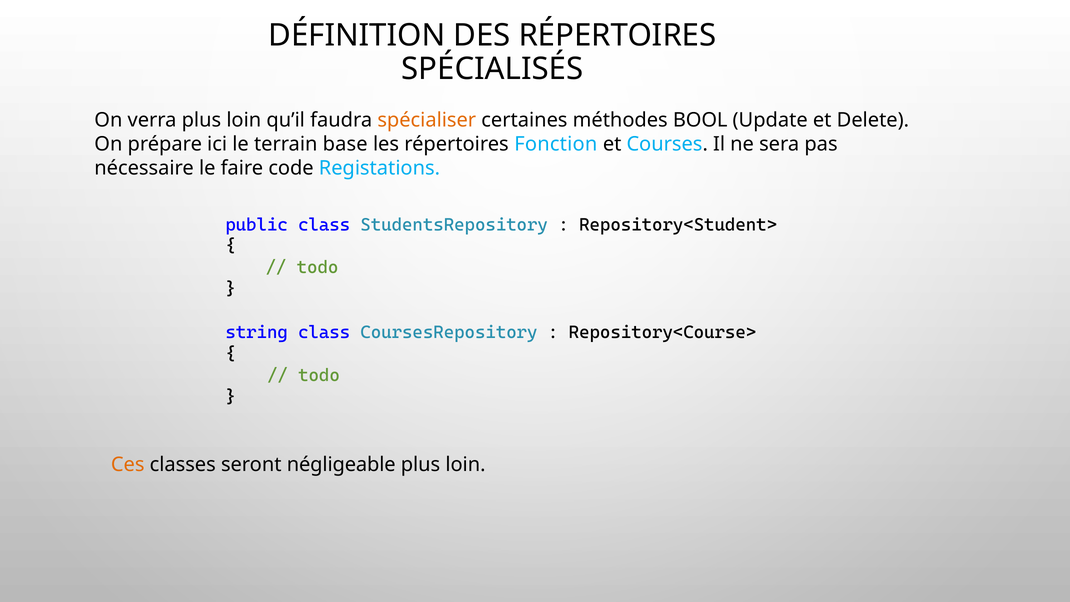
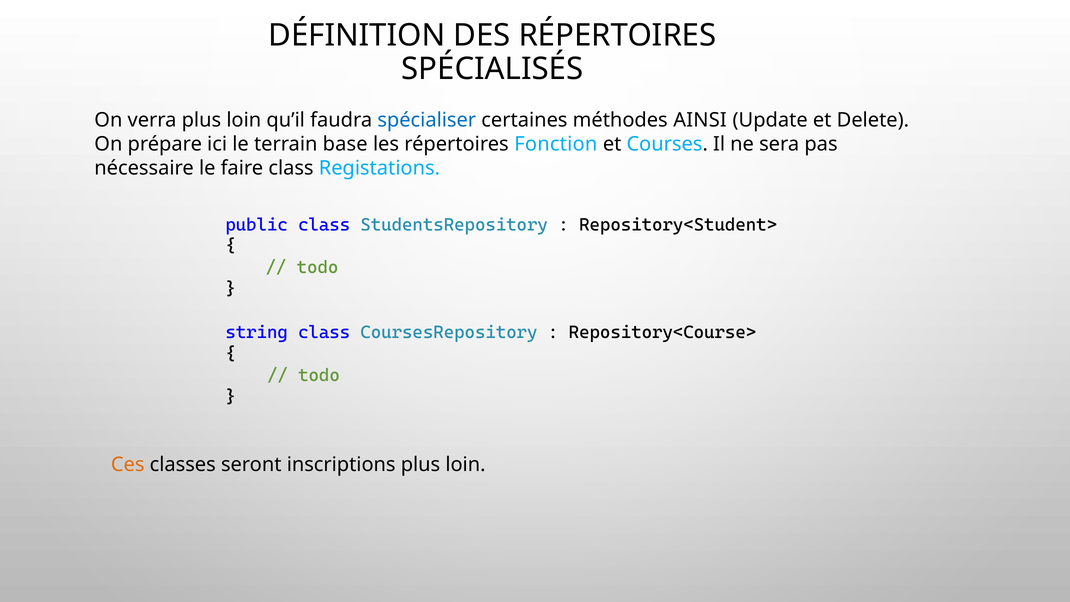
spécialiser colour: orange -> blue (427, 120)
BOOL: BOOL -> AINSI (700, 120)
faire code: code -> class (291, 168)
négligeable: négligeable -> inscriptions (341, 465)
